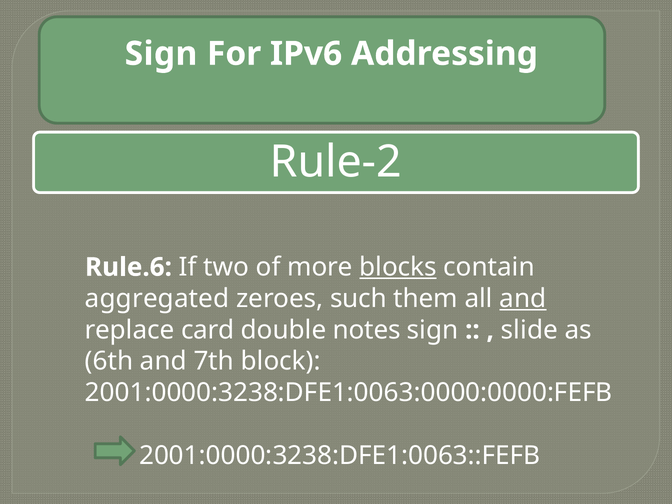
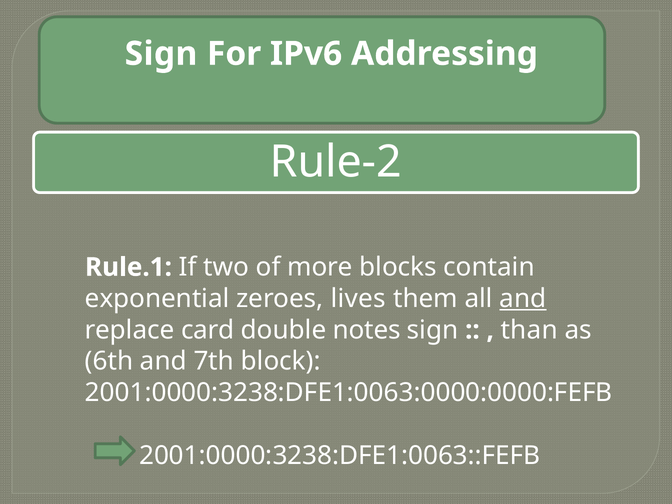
Rule.6: Rule.6 -> Rule.1 (128, 267)
blocks underline: present -> none (398, 267)
aggregated: aggregated -> exponential (157, 299)
such: such -> lives (358, 299)
slide: slide -> than (529, 330)
